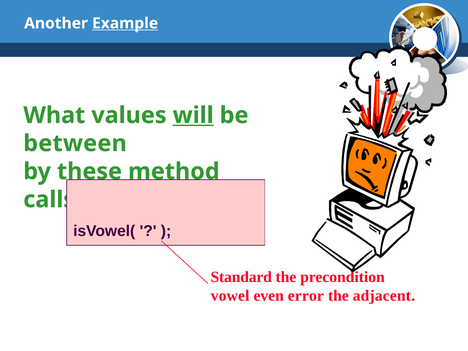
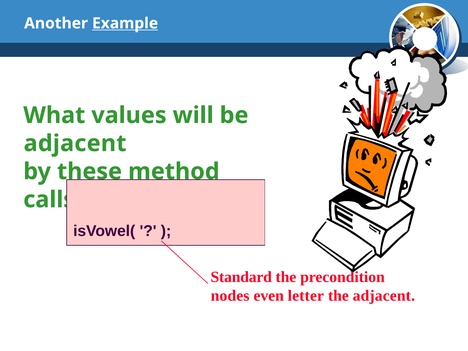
will underline: present -> none (193, 115)
between: between -> adjacent (75, 143)
vowel: vowel -> nodes (230, 296)
error: error -> letter (306, 296)
